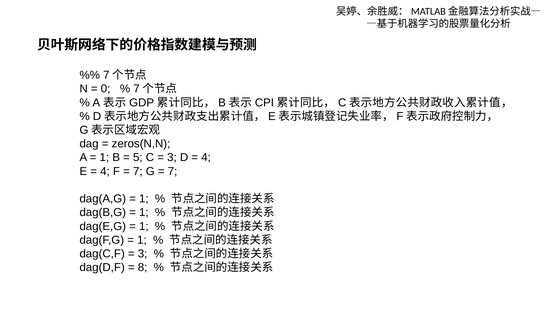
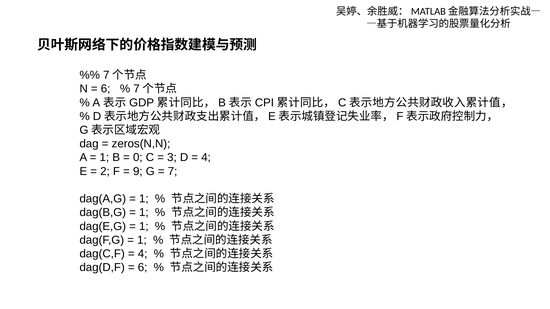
0: 0 -> 6 (106, 89)
5: 5 -> 0 (138, 158)
4: 4 -> 2 (105, 171)
7: 7 -> 9 (138, 171)
3: 3 -> 4 (143, 254)
8: 8 -> 6 (143, 268)
